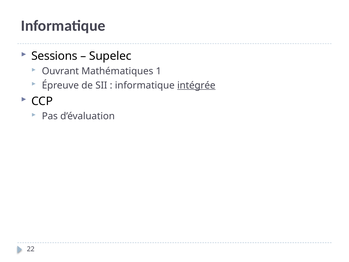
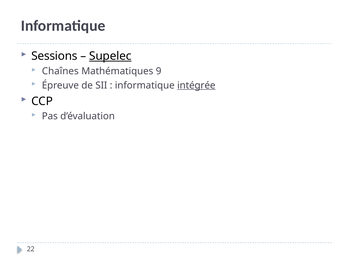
Supelec underline: none -> present (110, 56)
Ouvrant: Ouvrant -> Chaînes (60, 71)
1: 1 -> 9 (159, 71)
